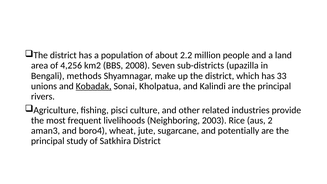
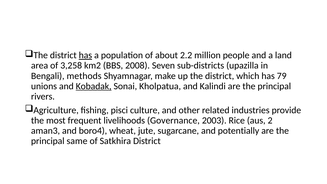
has underline: none -> present (85, 55)
4,256: 4,256 -> 3,258 (71, 66)
33: 33 -> 79 (282, 76)
Neighboring: Neighboring -> Governance (173, 120)
study: study -> same (77, 141)
